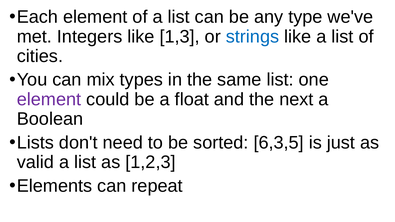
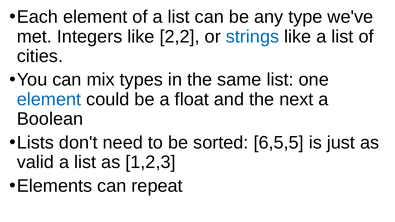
1,3: 1,3 -> 2,2 (180, 37)
element colour: purple -> blue (49, 99)
6,3,5: 6,3,5 -> 6,5,5 (279, 143)
